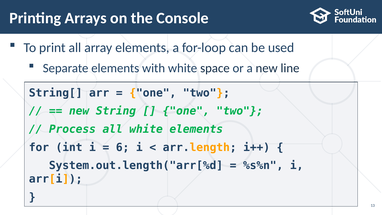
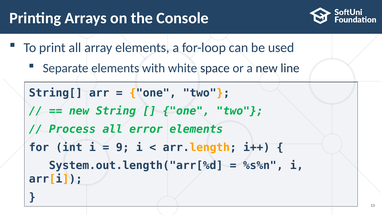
all white: white -> error (146, 129)
6: 6 -> 9 (123, 147)
